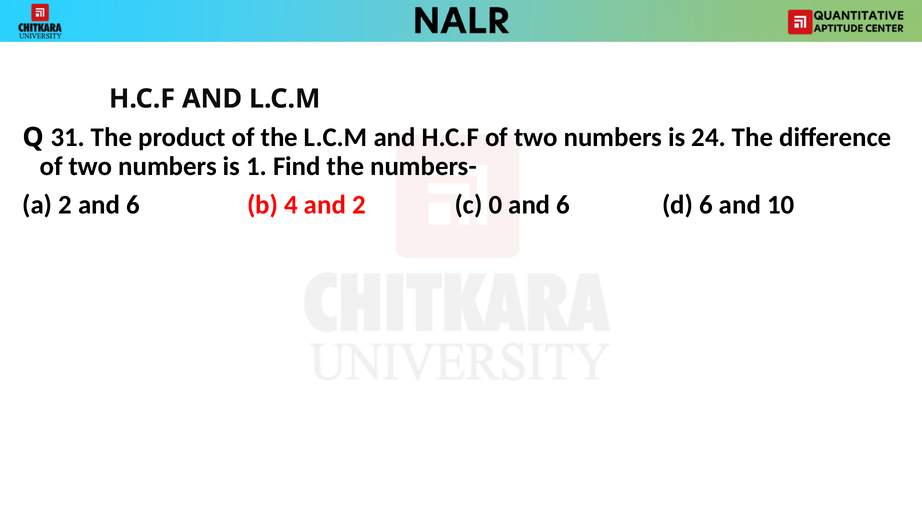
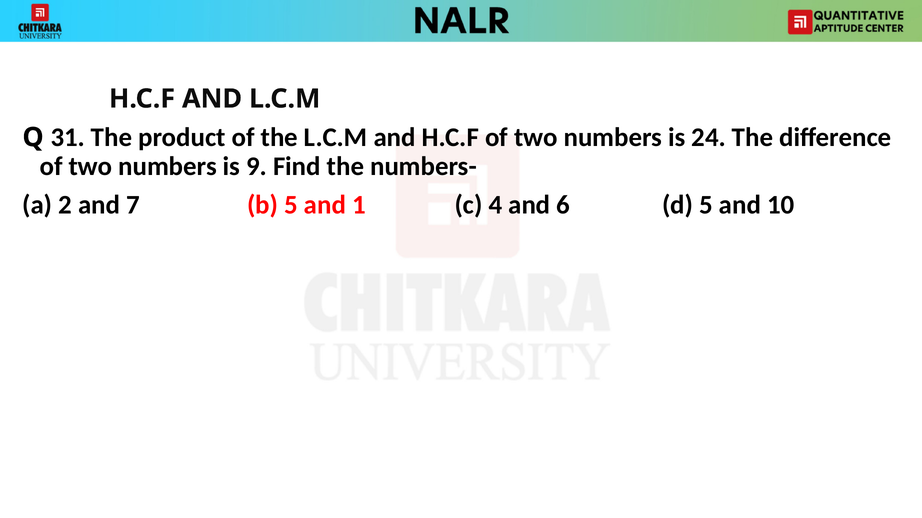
1: 1 -> 9 (257, 166)
2 and 6: 6 -> 7 (133, 205)
b 4: 4 -> 5 (291, 205)
and 2: 2 -> 1 (359, 205)
0: 0 -> 4 (495, 205)
d 6: 6 -> 5 (706, 205)
